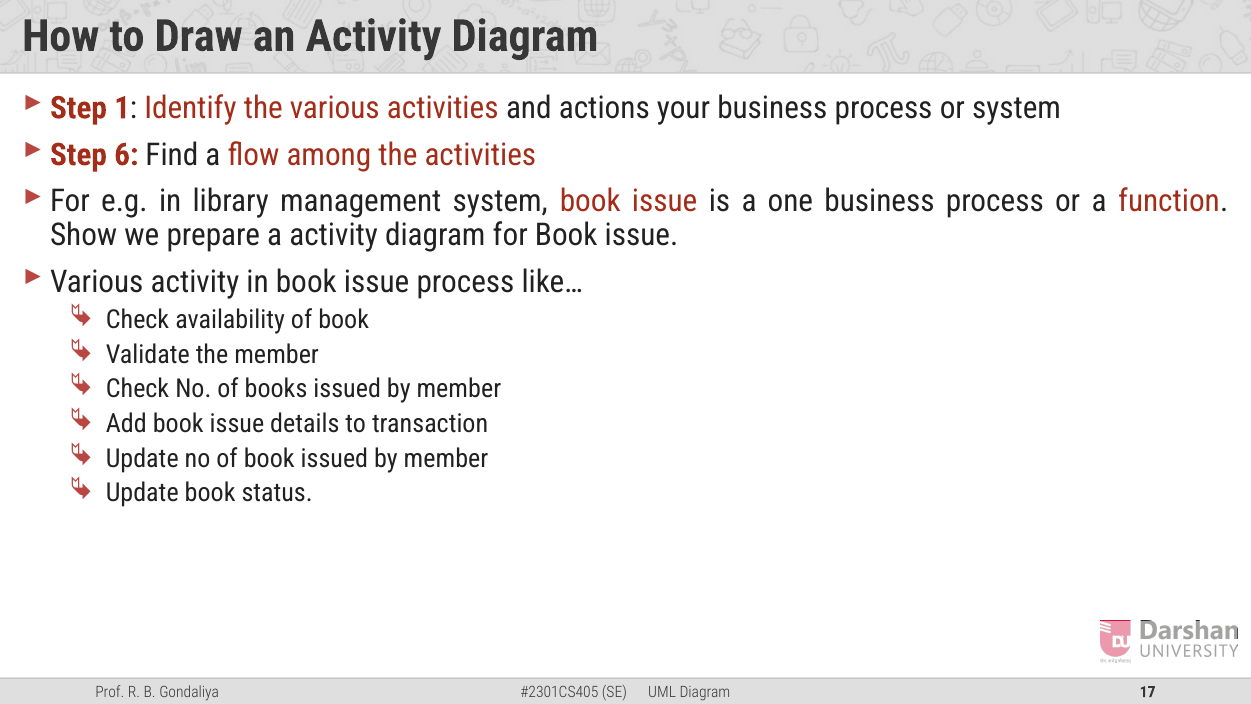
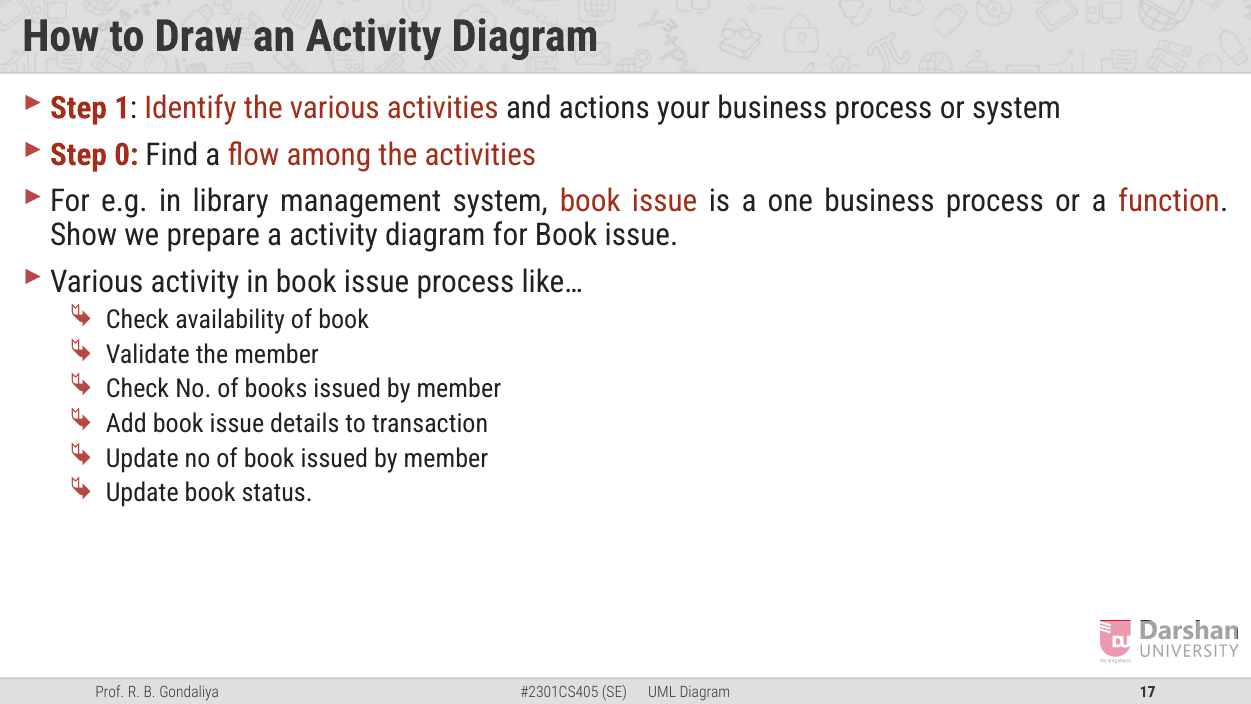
6: 6 -> 0 (126, 155)
